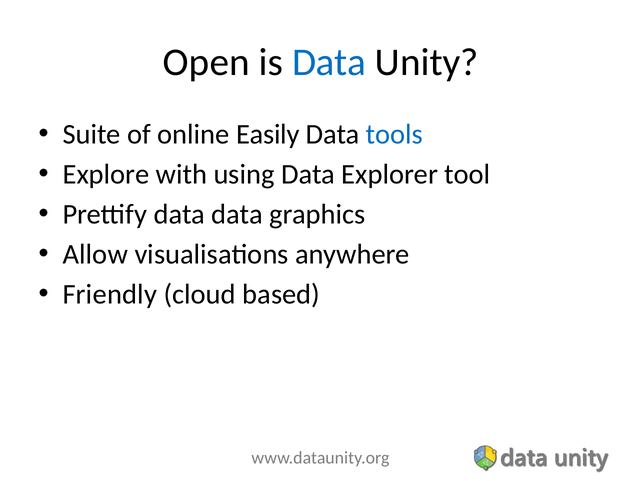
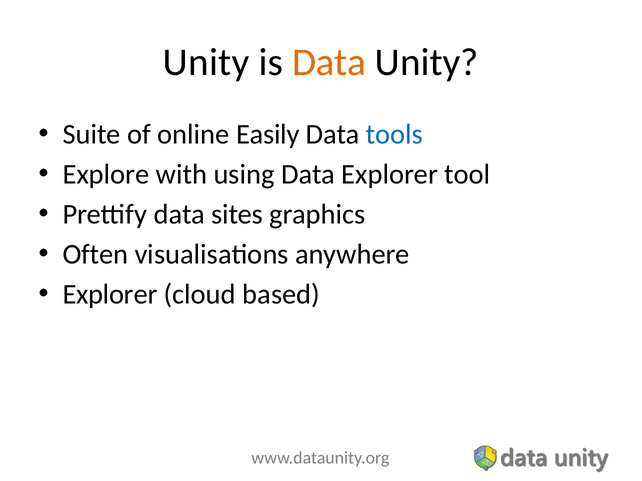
Open: Open -> Unity (206, 62)
Data colour: blue -> orange (329, 62)
data data: data -> sites (237, 215)
Allow: Allow -> Often (95, 255)
Friendly: Friendly -> Explorer (110, 295)
